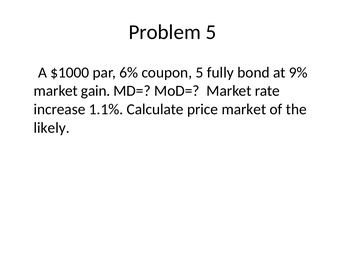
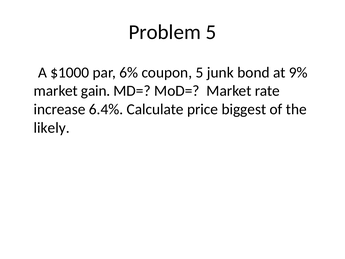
fully: fully -> junk (220, 72)
1.1%: 1.1% -> 6.4% (106, 109)
price market: market -> biggest (244, 109)
